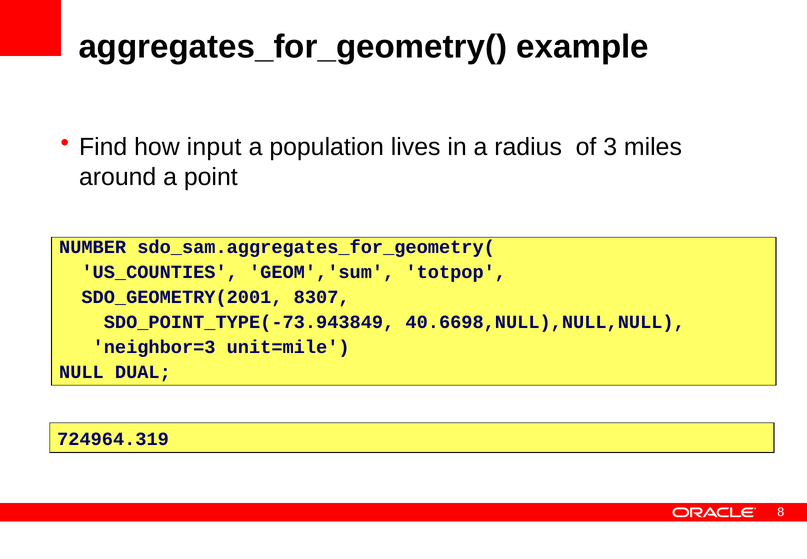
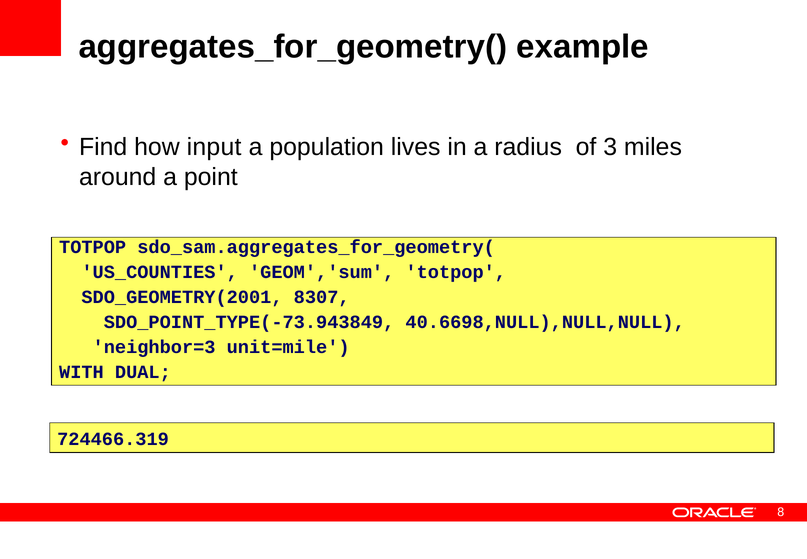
NUMBER: NUMBER -> TOTPOP (93, 247)
NULL: NULL -> WITH (81, 372)
724964.319: 724964.319 -> 724466.319 (113, 439)
